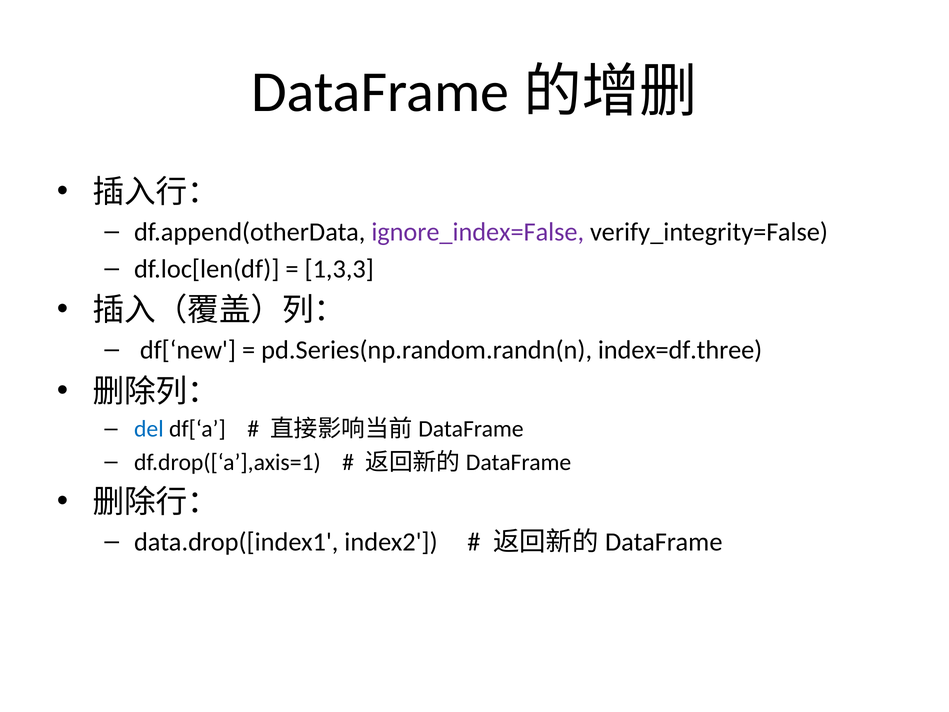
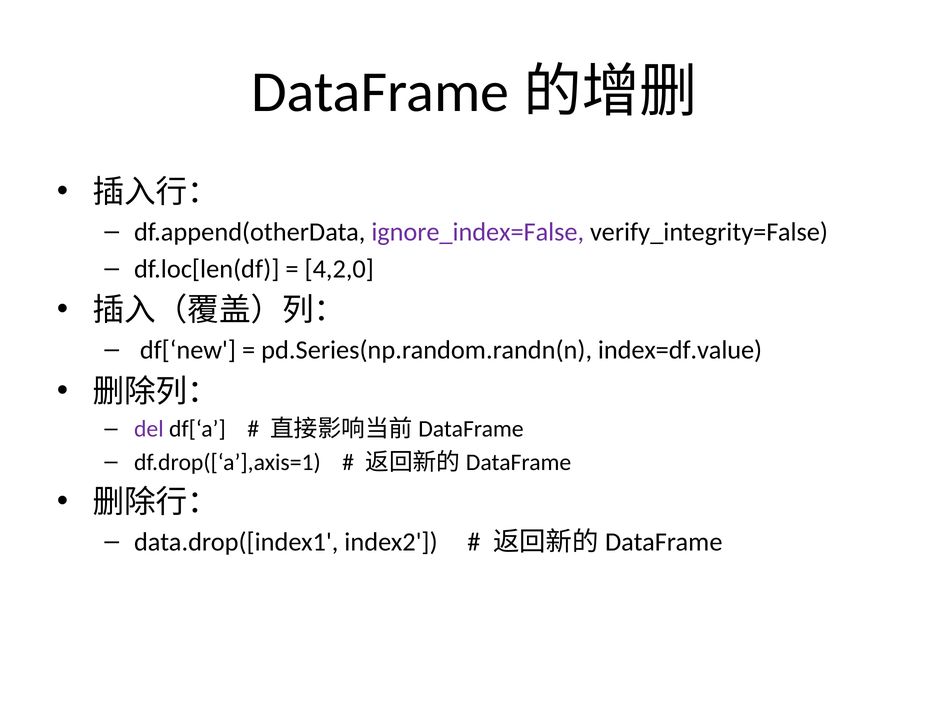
1,3,3: 1,3,3 -> 4,2,0 (339, 269)
index=df.three: index=df.three -> index=df.value (680, 350)
del colour: blue -> purple (149, 429)
